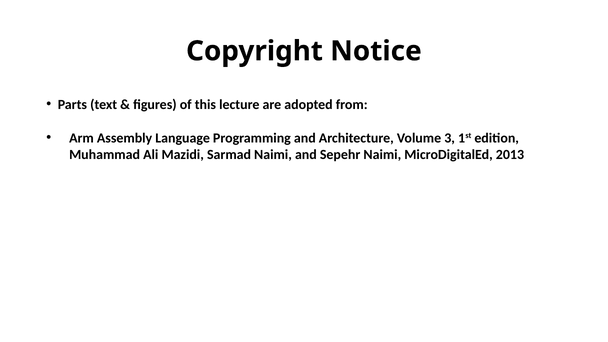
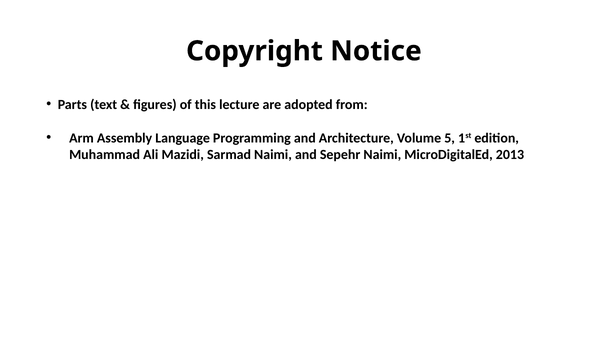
3: 3 -> 5 (450, 138)
